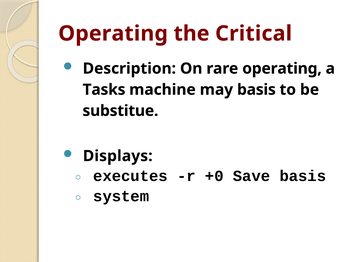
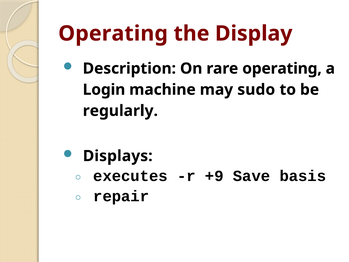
Critical: Critical -> Display (254, 33)
Tasks: Tasks -> Login (104, 90)
may basis: basis -> sudo (256, 90)
substitue: substitue -> regularly (120, 111)
+0: +0 -> +9 (214, 176)
system: system -> repair (121, 196)
